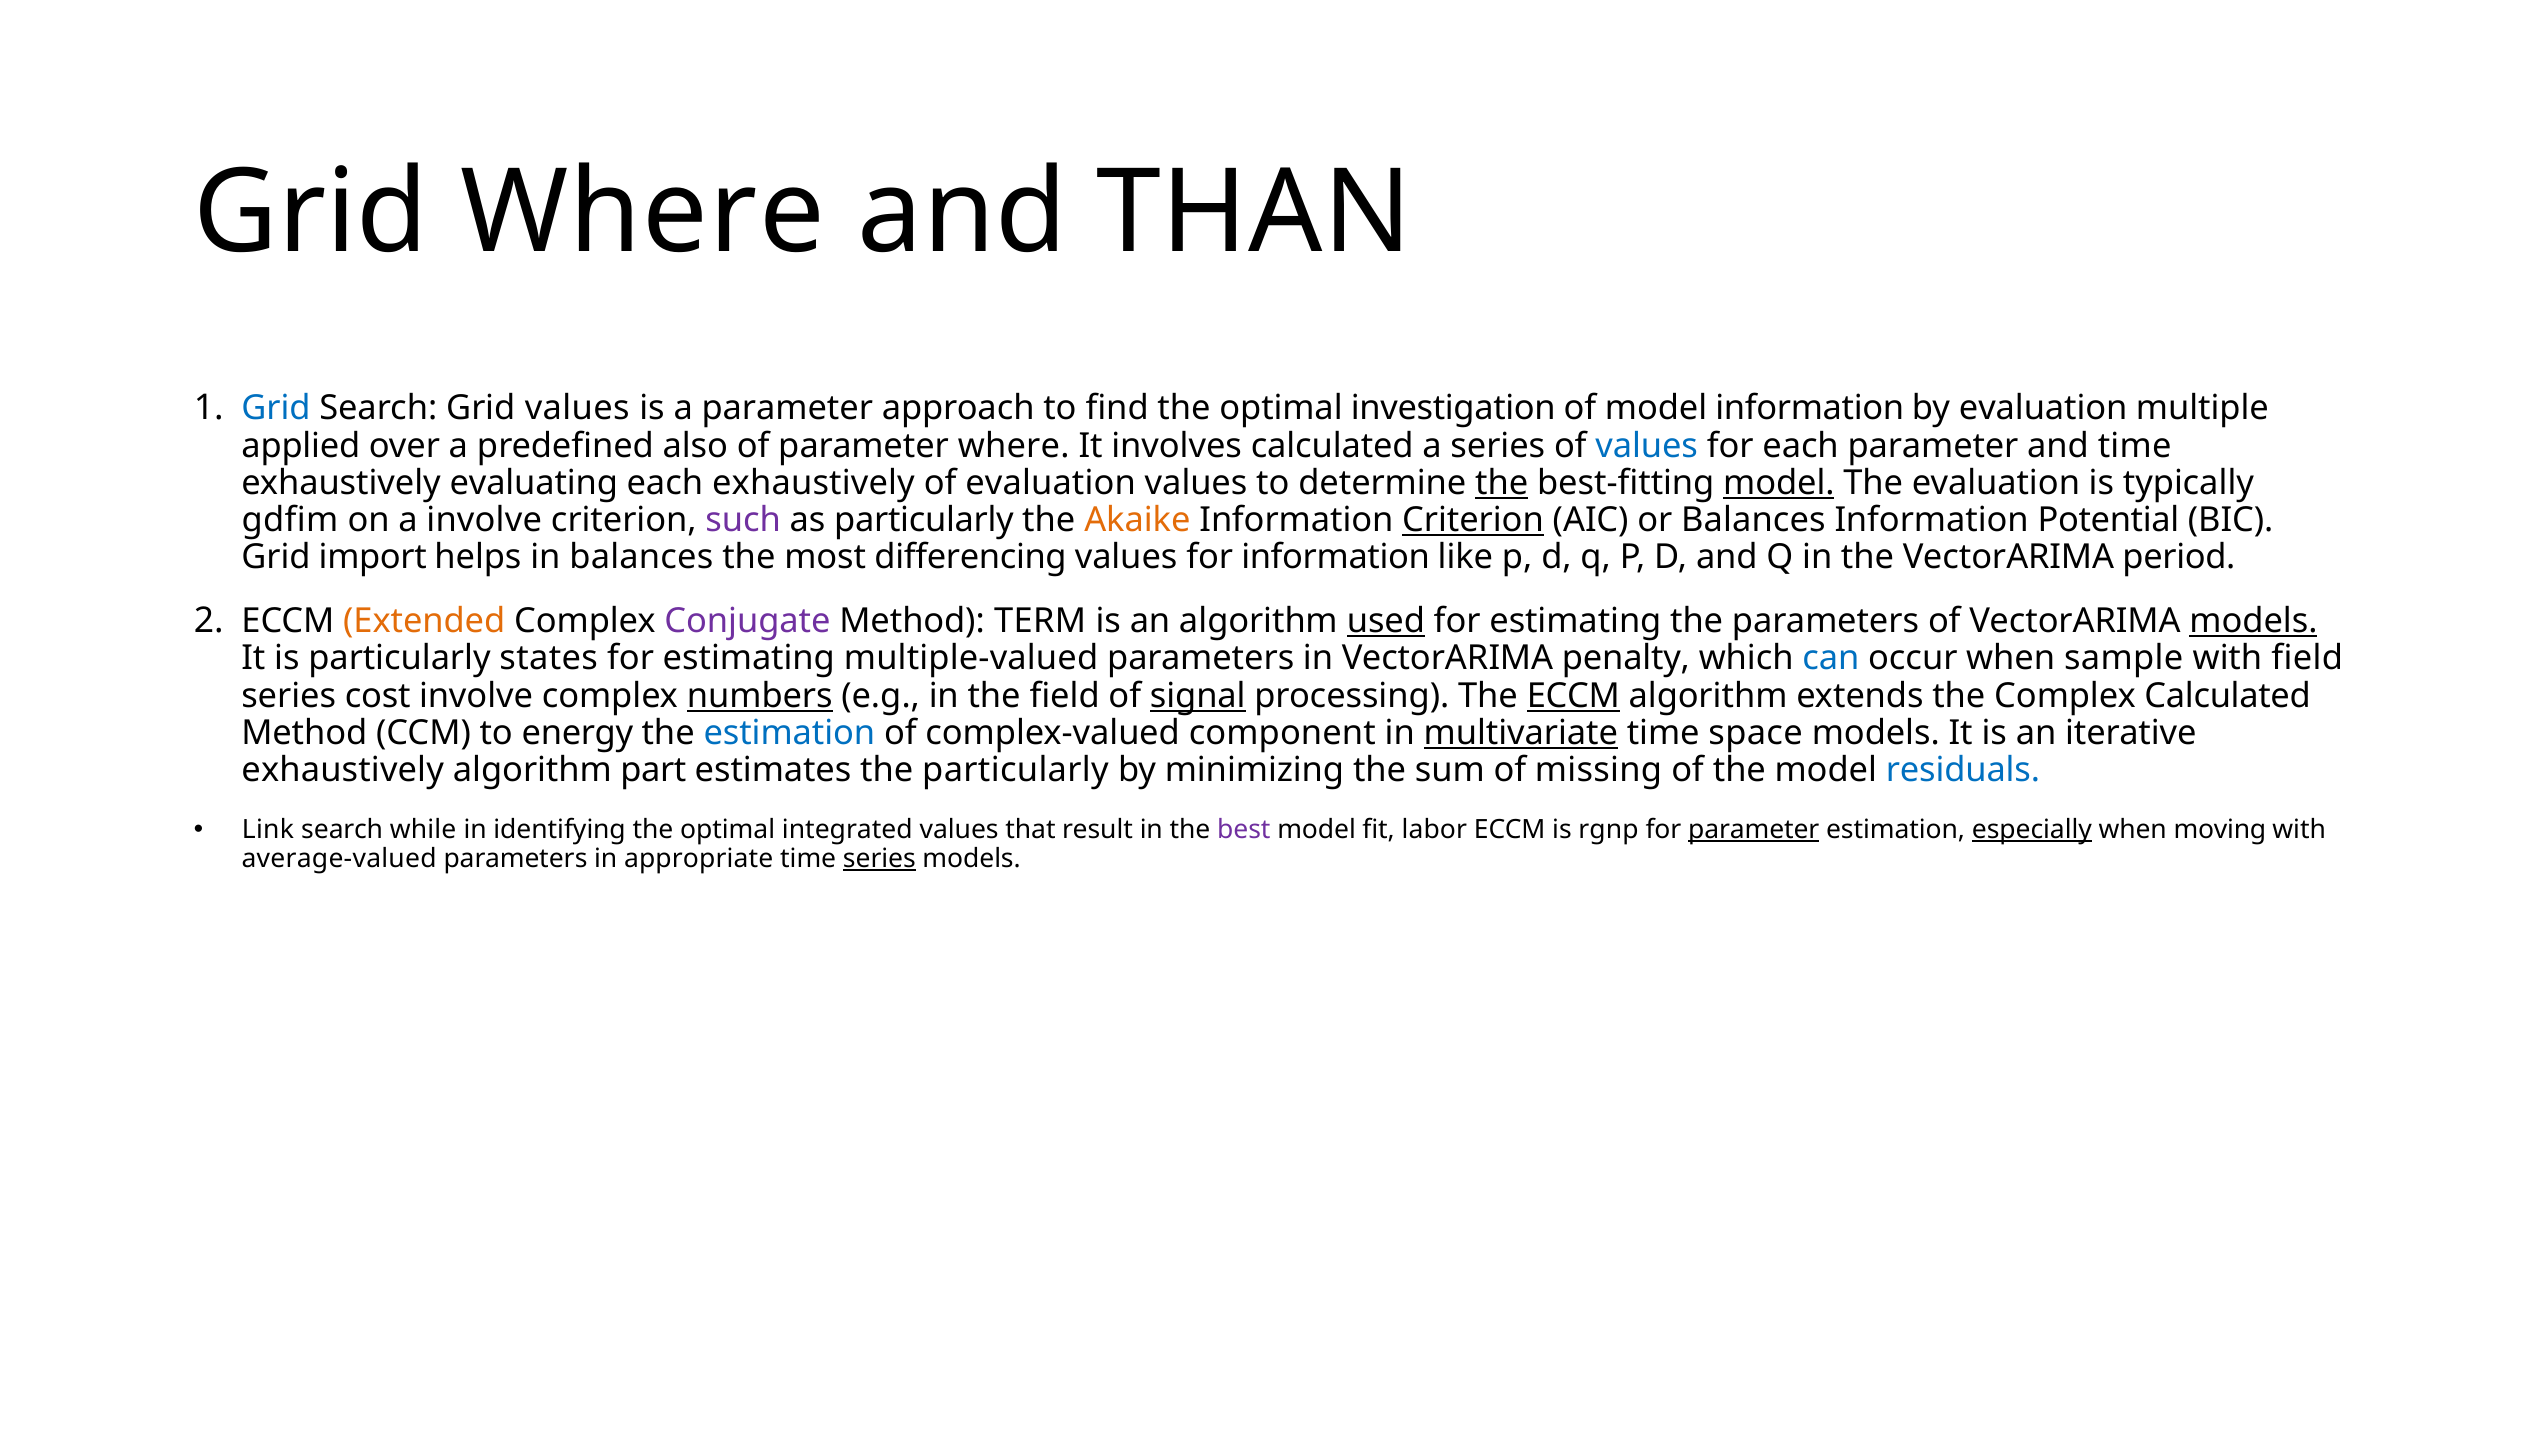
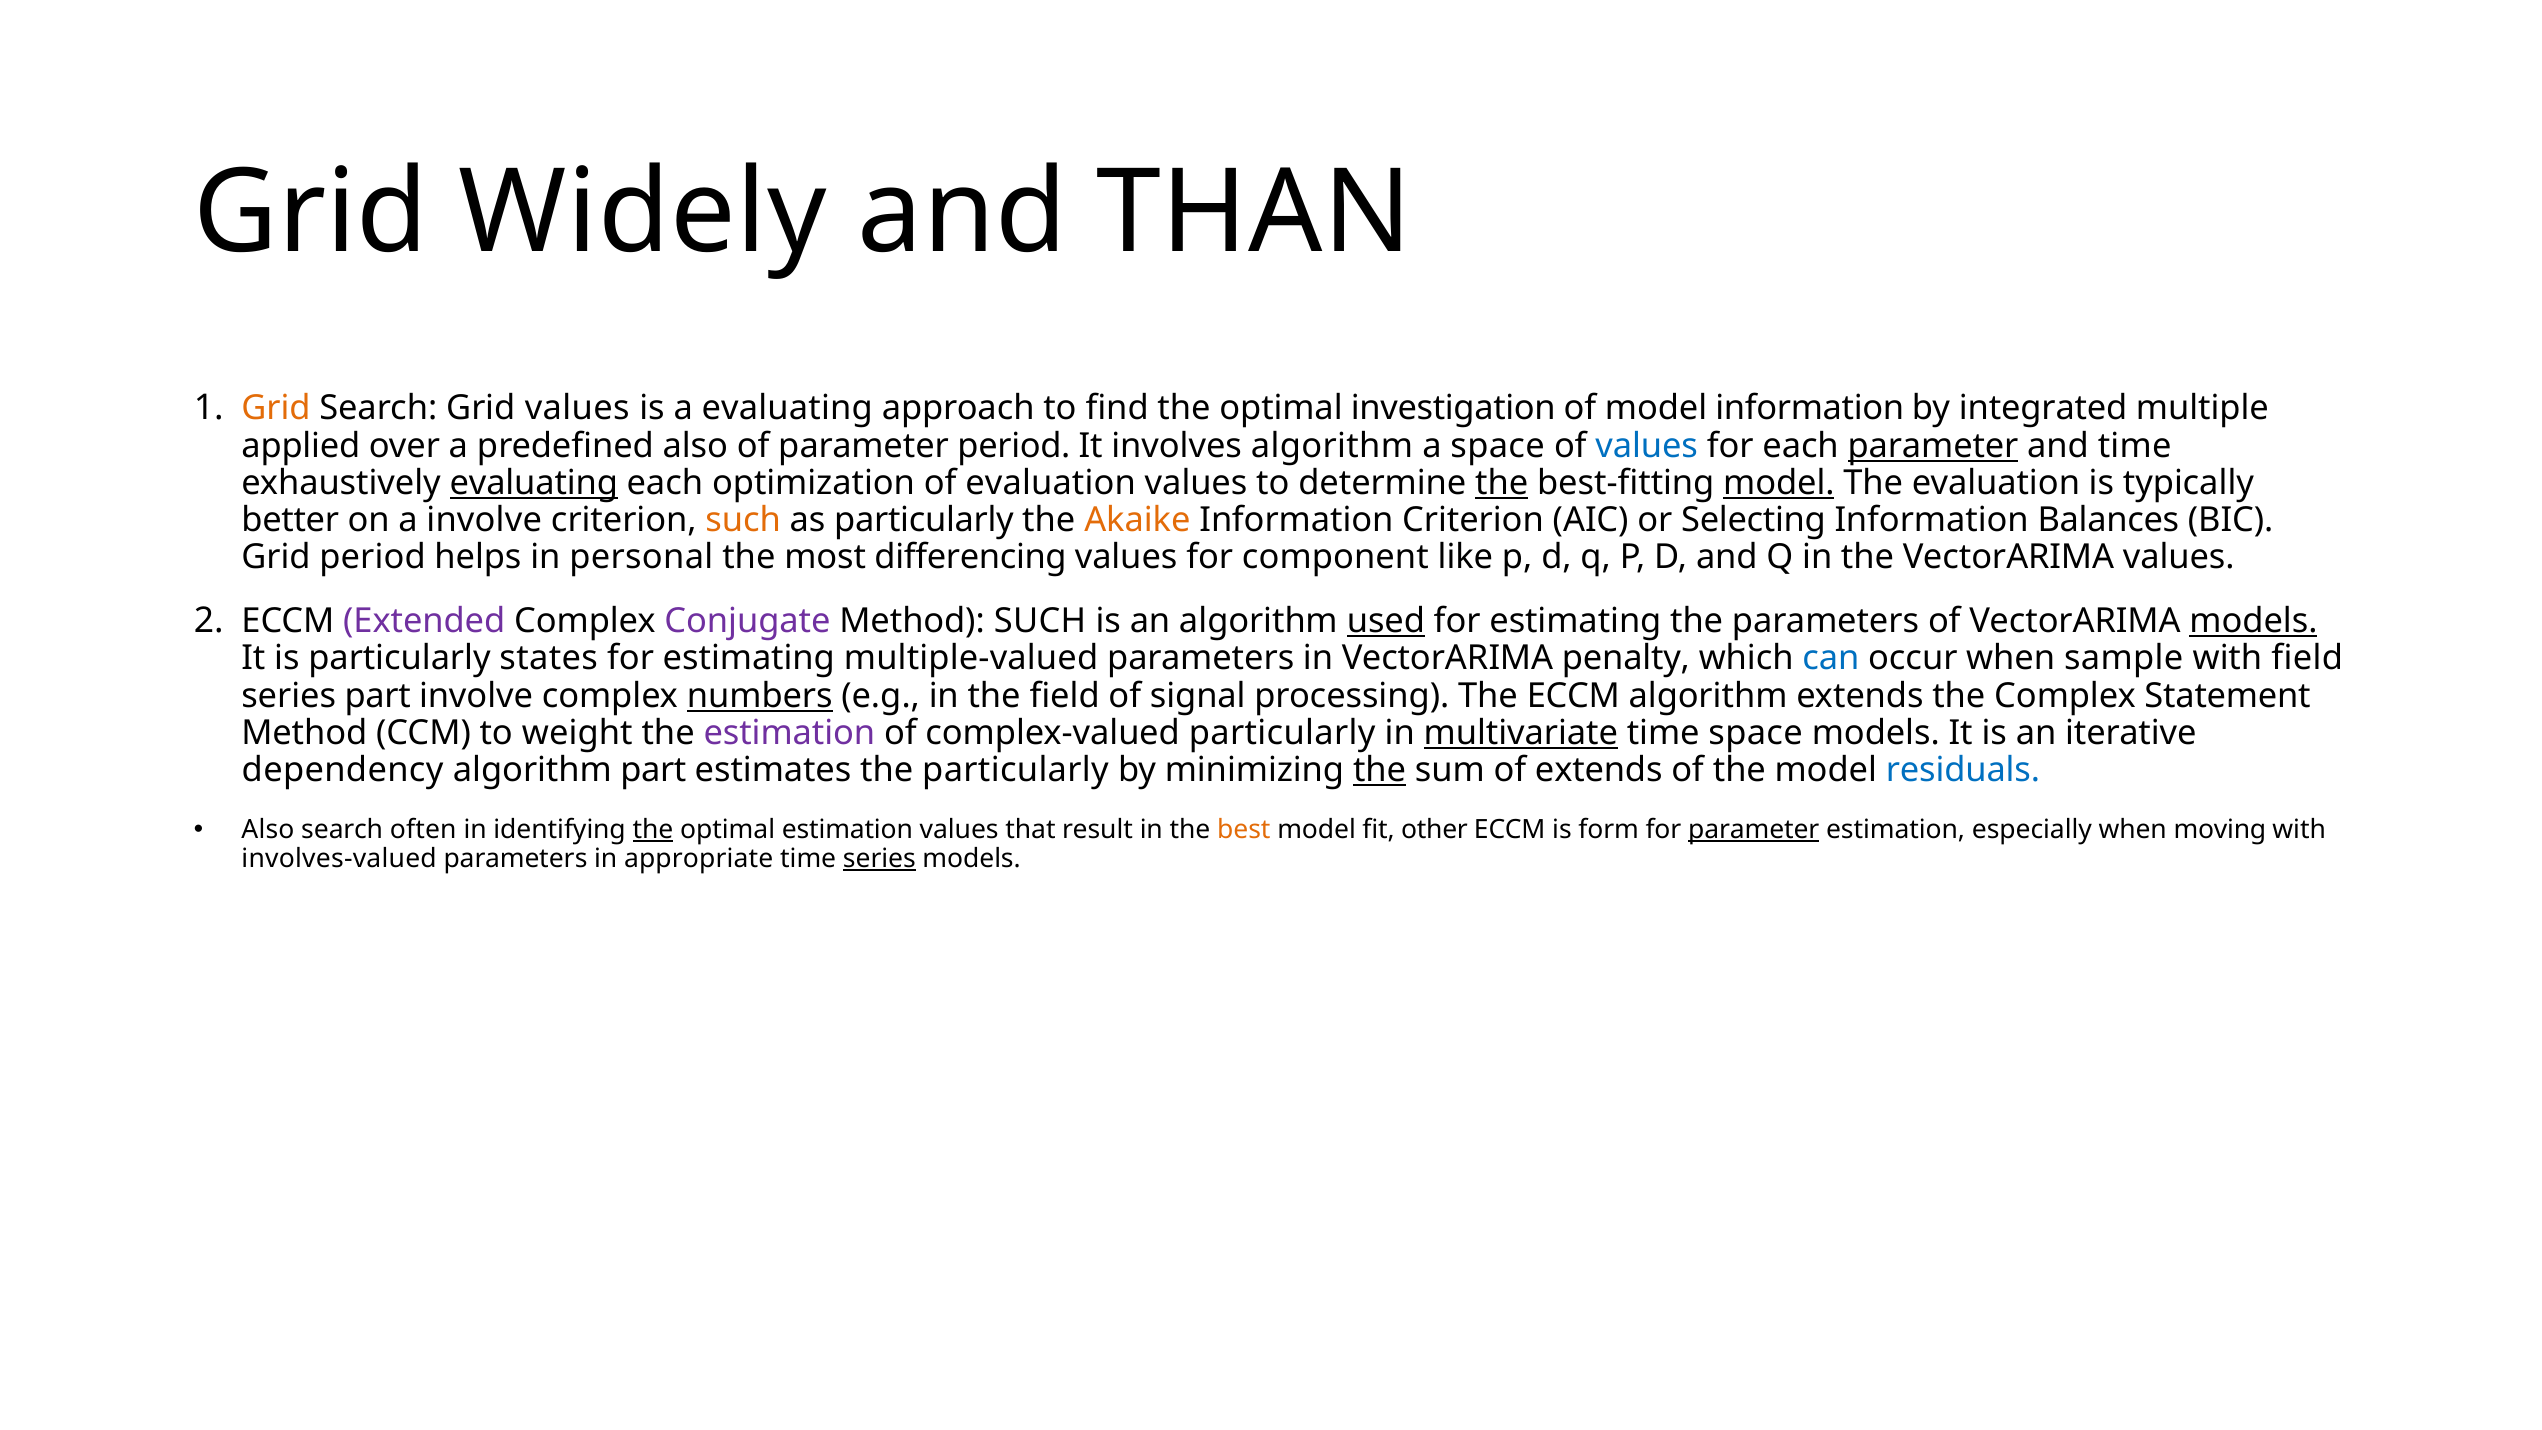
Grid Where: Where -> Widely (643, 214)
Grid colour: blue -> orange (276, 409)
a parameter: parameter -> evaluating (787, 409)
by evaluation: evaluation -> integrated (2043, 409)
parameter where: where -> period (1014, 446)
involves calculated: calculated -> algorithm (1332, 446)
a series: series -> space (1498, 446)
parameter underline: none -> present (1933, 446)
evaluating underline: none -> present (534, 483)
each exhaustively: exhaustively -> optimization (814, 483)
gdfim: gdfim -> better (290, 520)
such colour: purple -> orange (743, 520)
Criterion underline: present -> none (1473, 520)
or Balances: Balances -> Selecting (1754, 520)
Potential: Potential -> Balances (2108, 520)
Grid import: import -> period (373, 557)
in balances: balances -> personal (641, 557)
for information: information -> component (1335, 557)
VectorARIMA period: period -> values (2179, 557)
Extended colour: orange -> purple (424, 621)
Method TERM: TERM -> SUCH (1040, 621)
series cost: cost -> part (378, 696)
signal underline: present -> none (1198, 696)
ECCM underline: present -> none (1573, 696)
Complex Calculated: Calculated -> Statement (2228, 696)
energy: energy -> weight (577, 733)
estimation colour: blue -> purple (789, 733)
complex-valued component: component -> particularly (1282, 733)
exhaustively: exhaustively -> dependency (343, 770)
the underline: none -> present (1380, 770)
of missing: missing -> extends (1599, 770)
Link: Link -> Also (268, 830)
while: while -> often (423, 830)
the underline: none -> present (653, 830)
optimal integrated: integrated -> estimation (847, 830)
best colour: purple -> orange (1244, 830)
labor: labor -> other (1435, 830)
rgnp: rgnp -> form (1609, 830)
especially underline: present -> none (2032, 830)
average-valued: average-valued -> involves-valued (339, 858)
